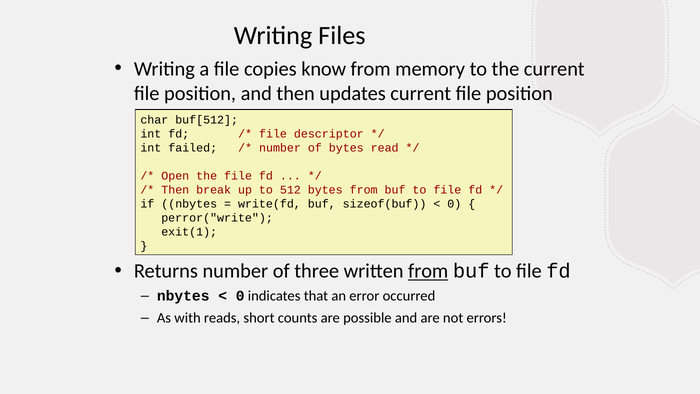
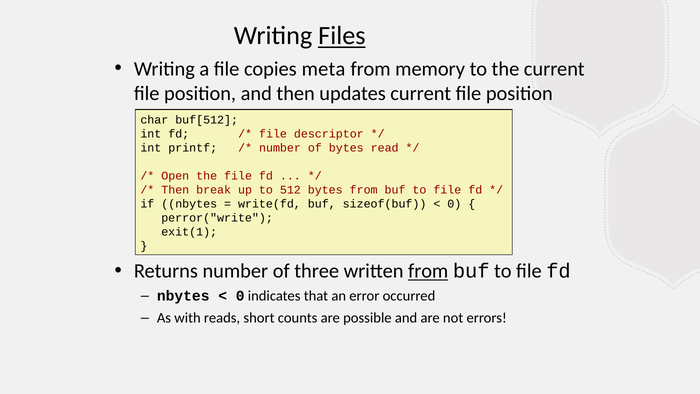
Files underline: none -> present (342, 36)
know: know -> meta (323, 69)
failed: failed -> printf (193, 148)
